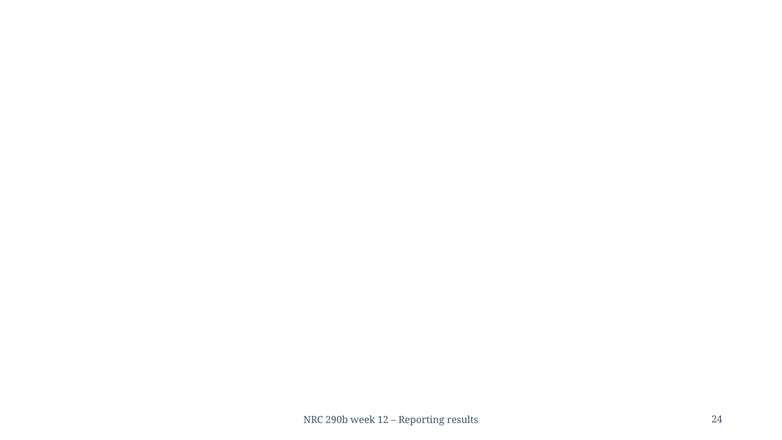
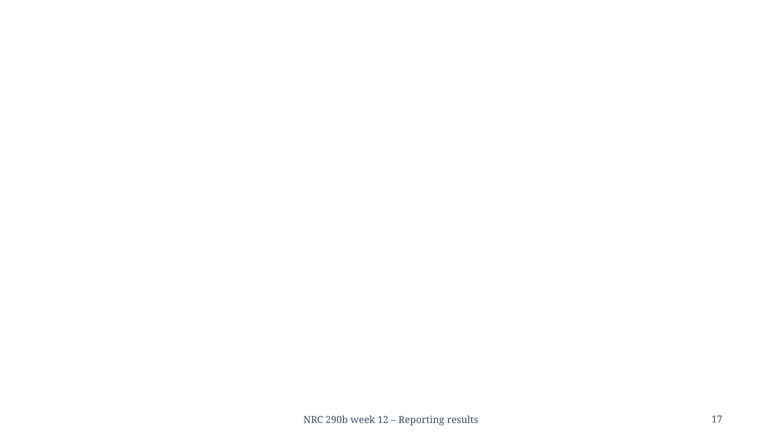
24: 24 -> 17 (717, 419)
